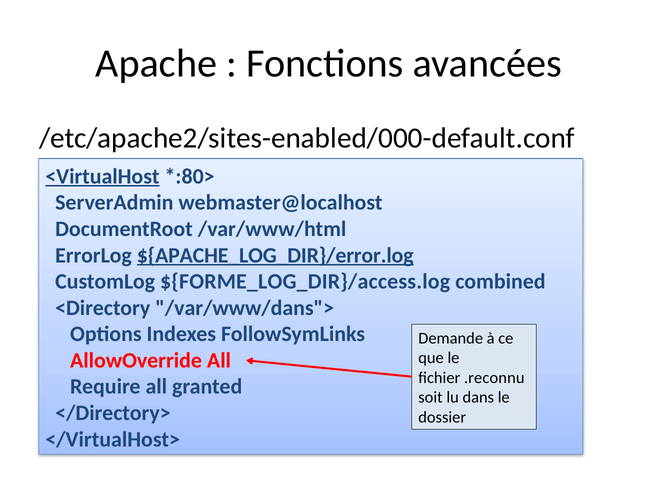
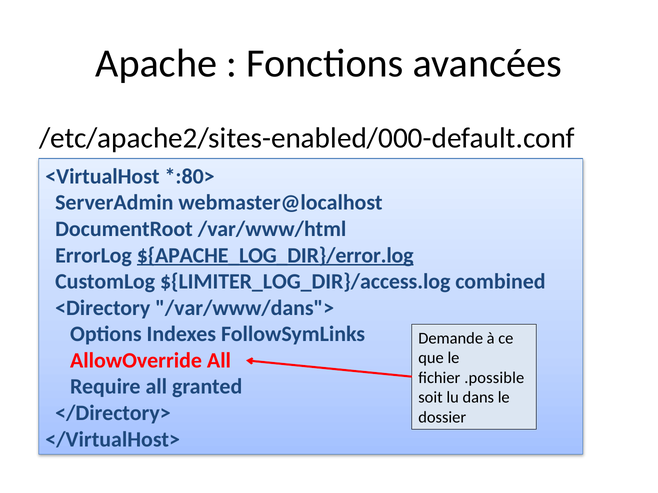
<VirtualHost underline: present -> none (102, 177)
${FORME_LOG_DIR}/access.log: ${FORME_LOG_DIR}/access.log -> ${LIMITER_LOG_DIR}/access.log (305, 282)
.reconnu: .reconnu -> .possible (494, 378)
